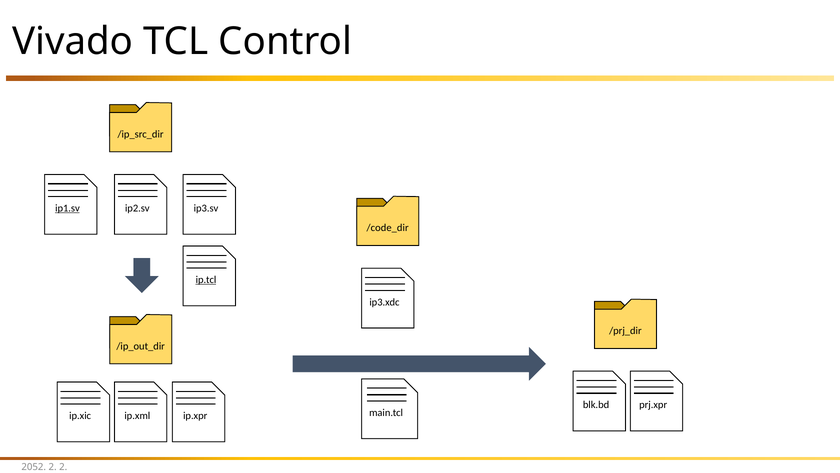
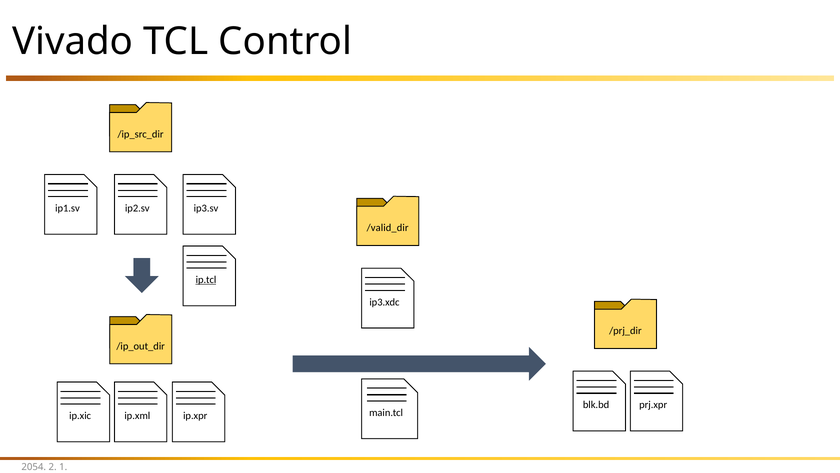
ip1.sv underline: present -> none (67, 208)
/code_dir: /code_dir -> /valid_dir (388, 228)
2052: 2052 -> 2054 (34, 466)
2 2: 2 -> 1 (63, 466)
